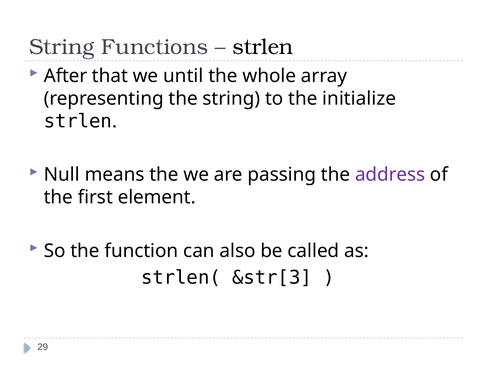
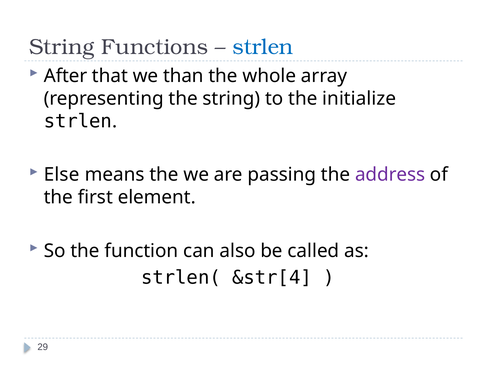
strlen colour: black -> blue (263, 47)
until: until -> than (183, 76)
Null: Null -> Else (62, 175)
&str[3: &str[3 -> &str[4 (272, 278)
